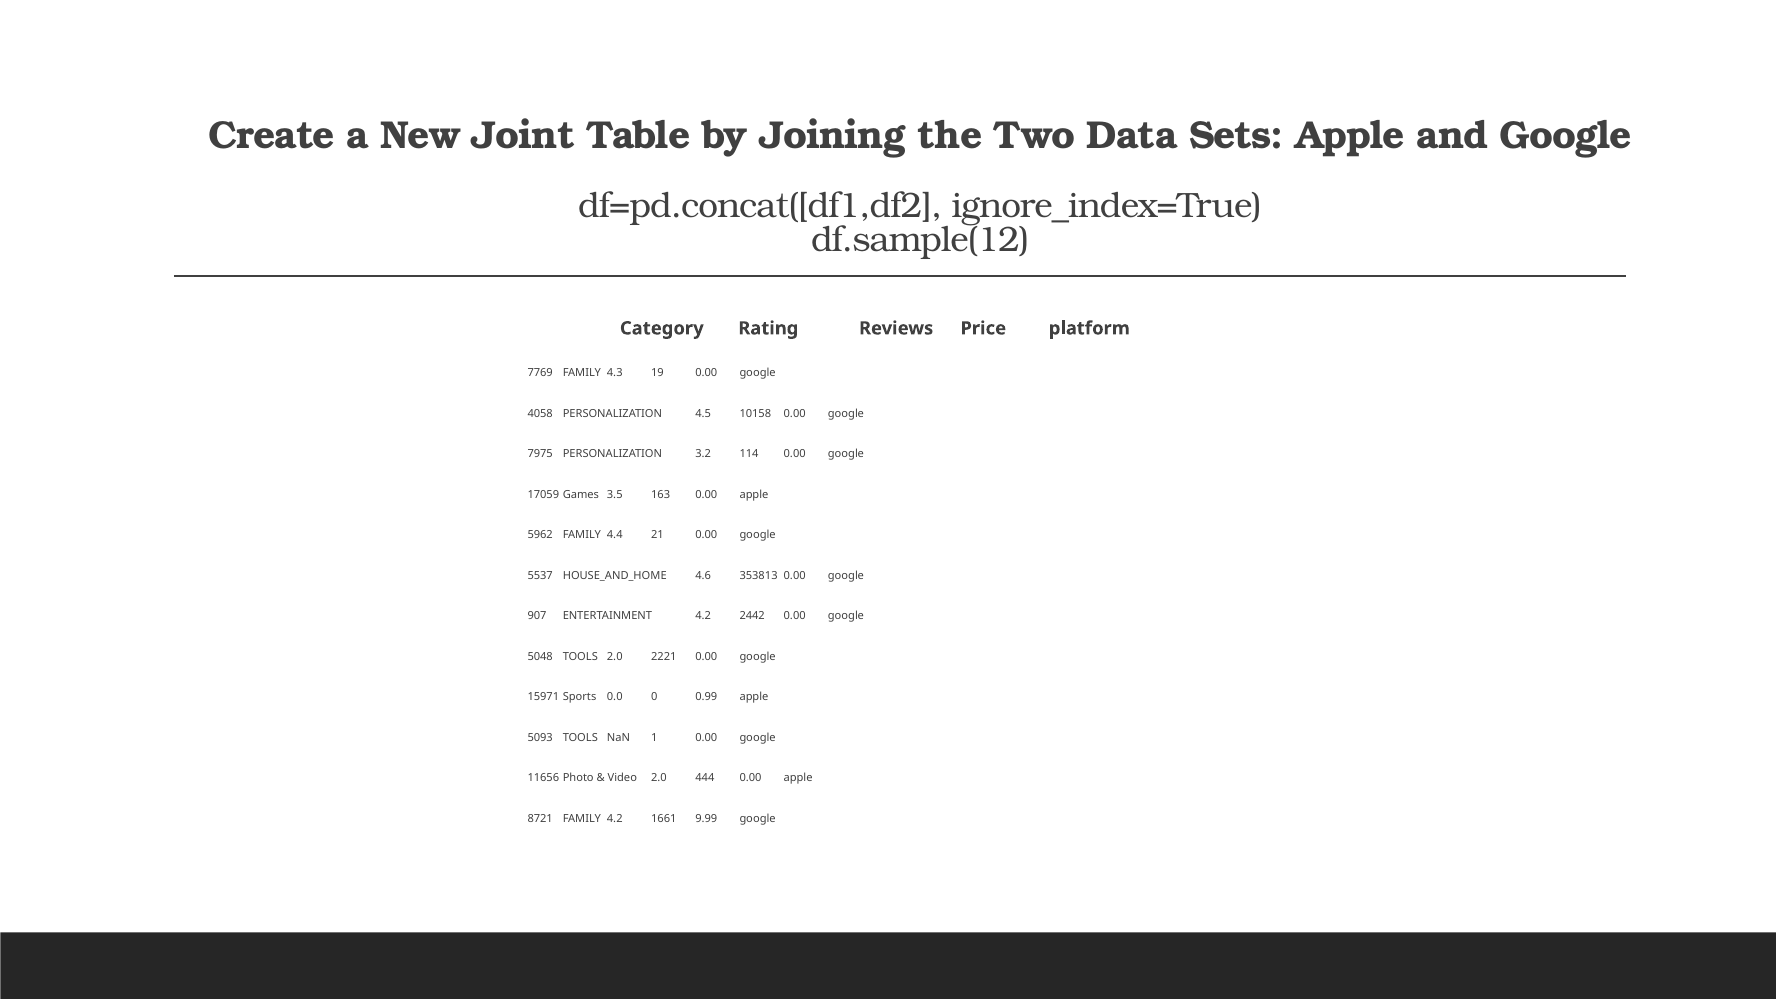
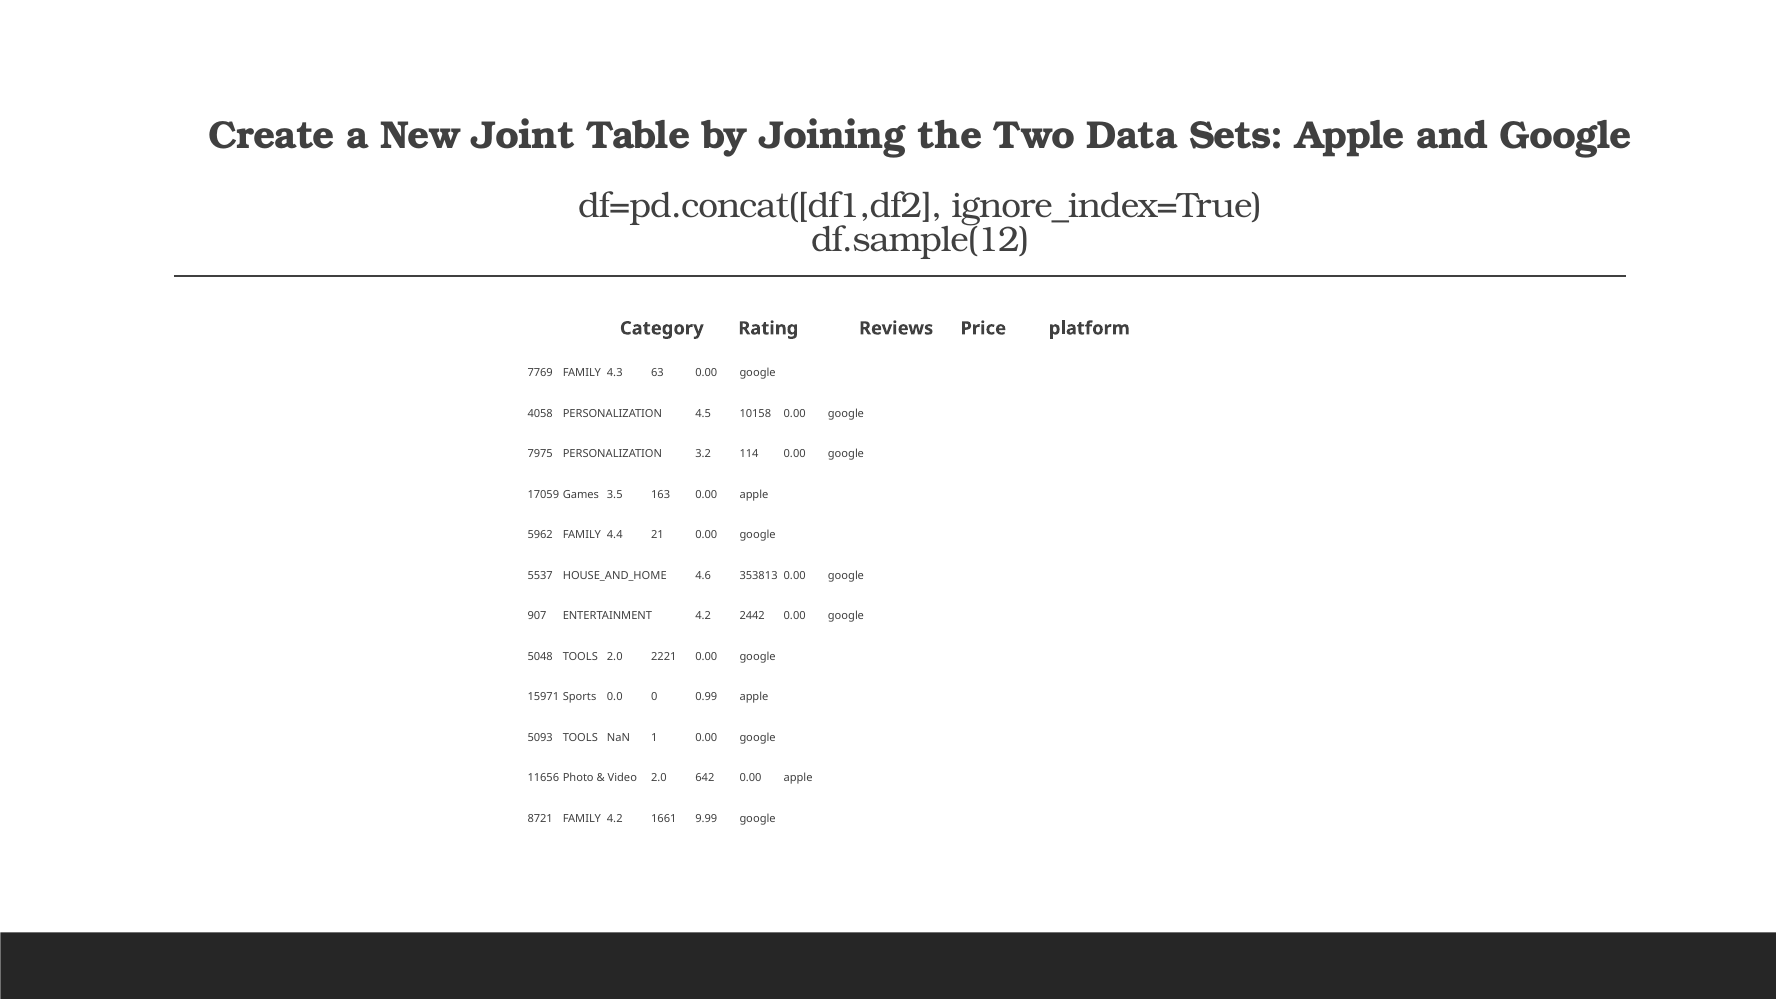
19: 19 -> 63 (657, 373)
444: 444 -> 642 (705, 778)
